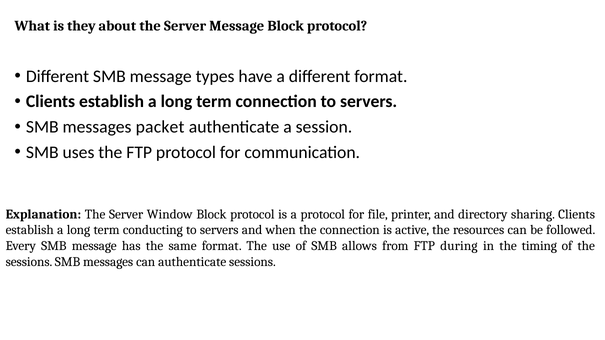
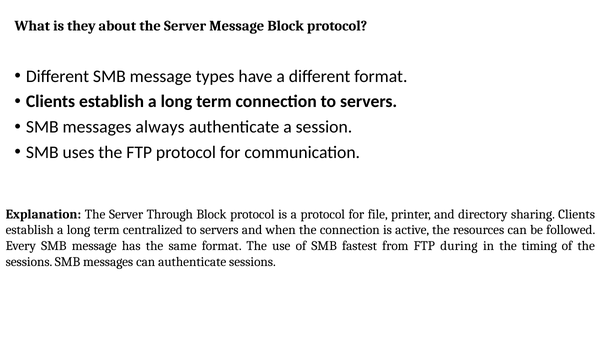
packet: packet -> always (160, 127)
Window: Window -> Through (170, 214)
conducting: conducting -> centralized (153, 230)
allows: allows -> fastest (360, 246)
